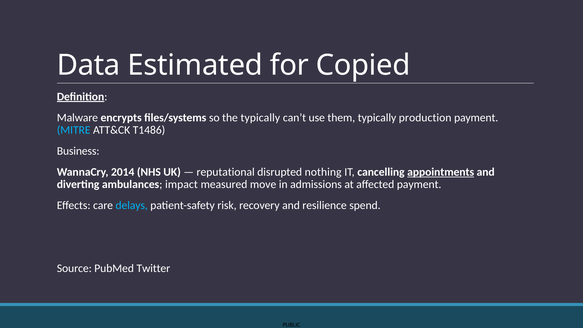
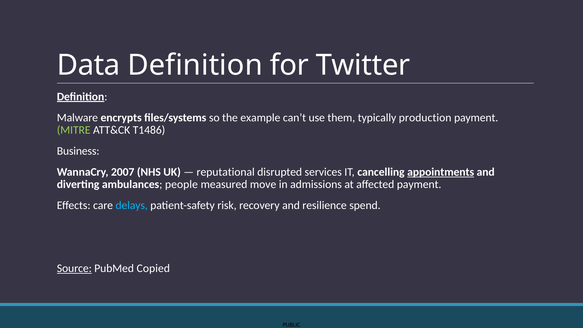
Data Estimated: Estimated -> Definition (195, 65)
Copied: Copied -> Twitter (363, 65)
the typically: typically -> example (260, 118)
MITRE colour: light blue -> light green (74, 130)
2014: 2014 -> 2007 (123, 172)
nothing: nothing -> services (323, 172)
impact: impact -> people (181, 184)
Source underline: none -> present (74, 268)
Twitter: Twitter -> Copied (153, 268)
